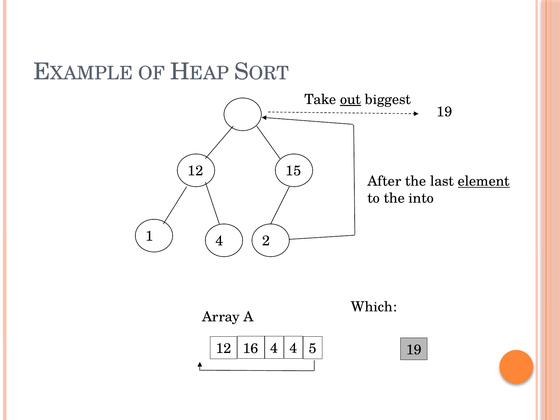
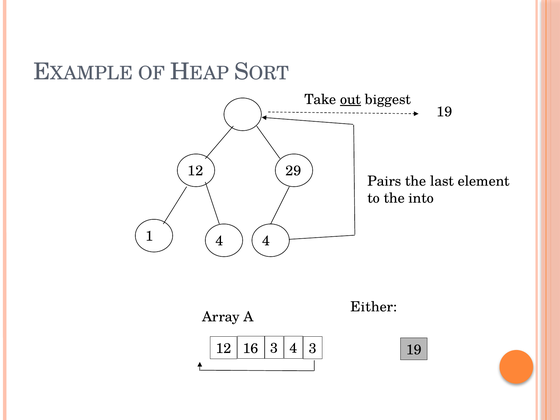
15: 15 -> 29 (293, 171)
After: After -> Pairs (384, 181)
element underline: present -> none (484, 181)
1 2: 2 -> 4 (266, 241)
Which: Which -> Either (374, 307)
16 4: 4 -> 3 (274, 348)
4 5: 5 -> 3 (313, 349)
